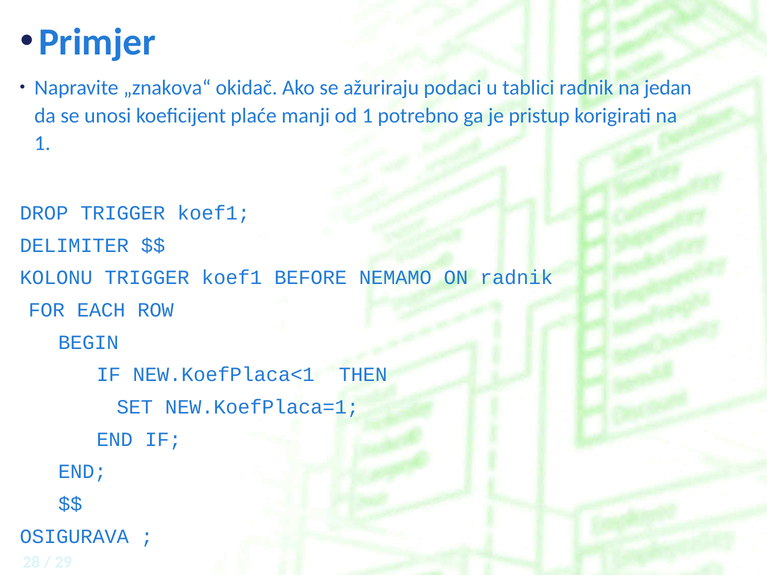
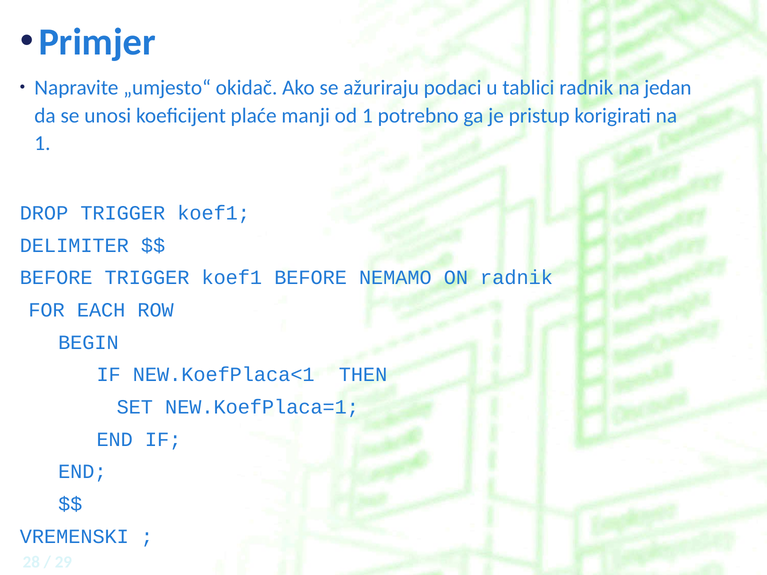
„znakova“: „znakova“ -> „umjesto“ (167, 88)
KOLONU: KOLONU -> BEFORE (56, 278)
OSIGURAVA: OSIGURAVA -> VREMENSKI (74, 537)
